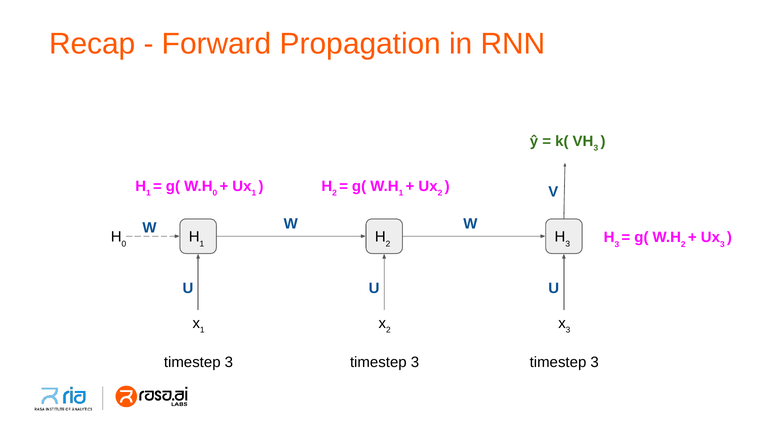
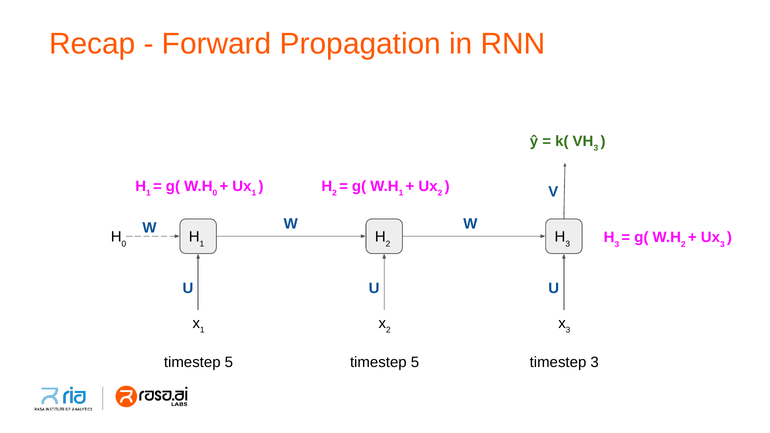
3: 3 -> 5 (229, 362)
3: 3 -> 5 (415, 362)
